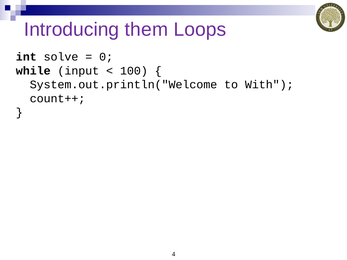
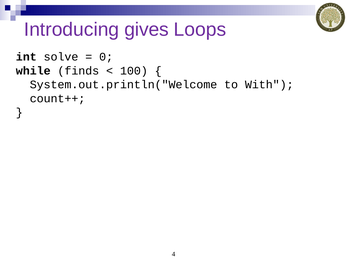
them: them -> gives (147, 29)
input: input -> finds (78, 71)
